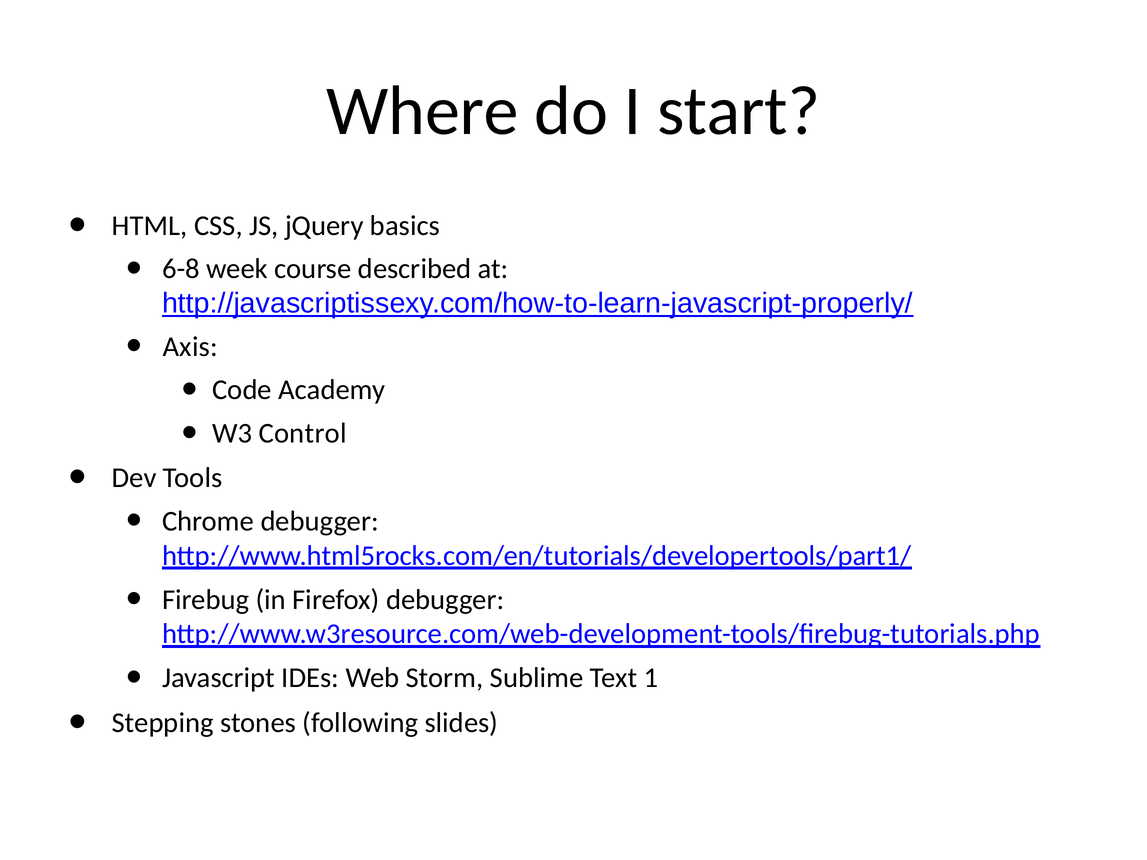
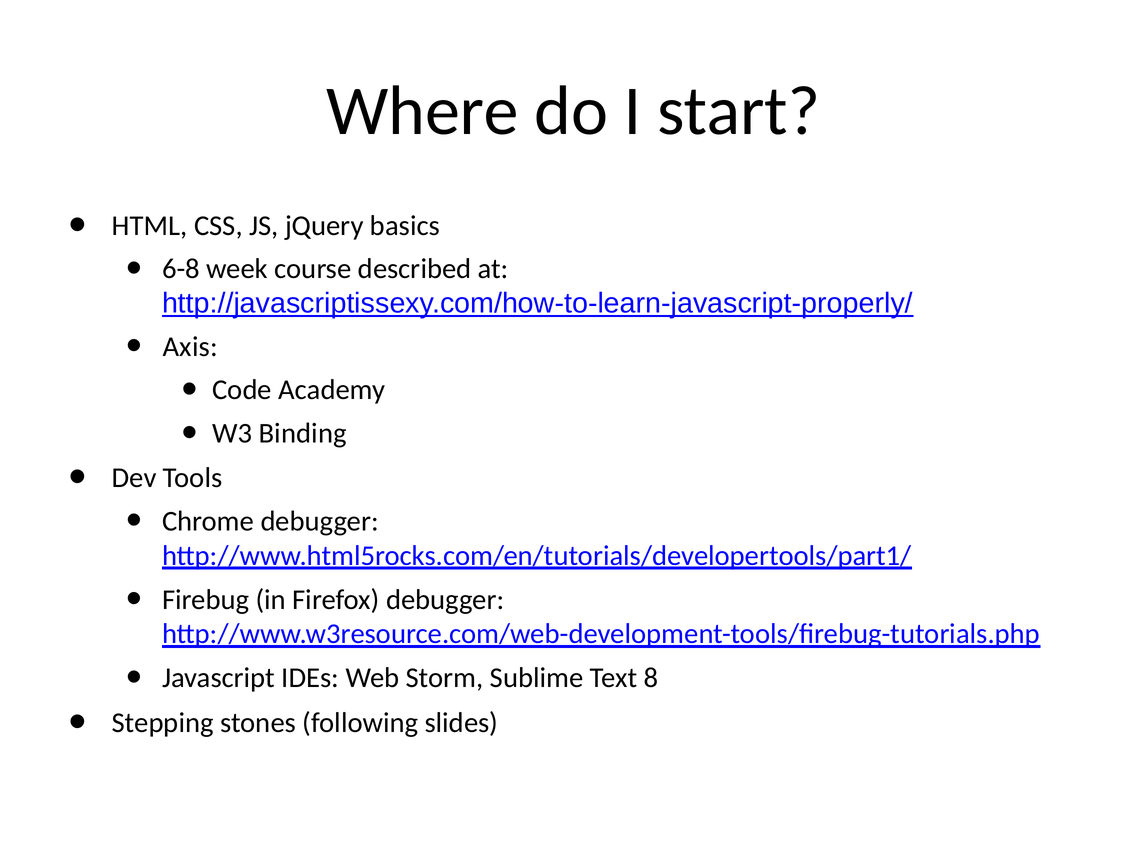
Control: Control -> Binding (303, 433)
1: 1 -> 8 (651, 678)
